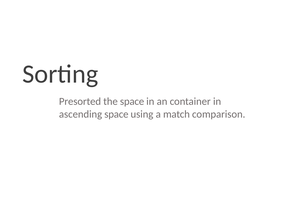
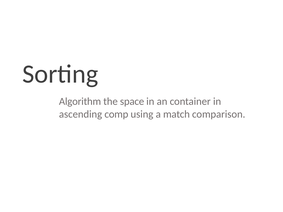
Presorted: Presorted -> Algorithm (80, 102)
ascending space: space -> comp (116, 114)
